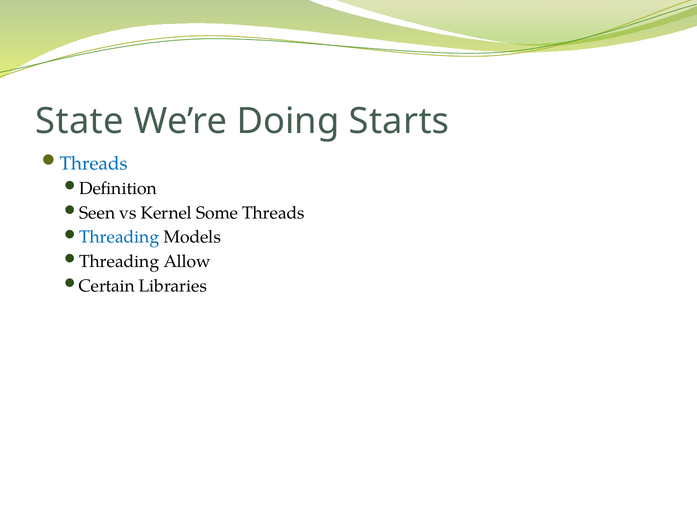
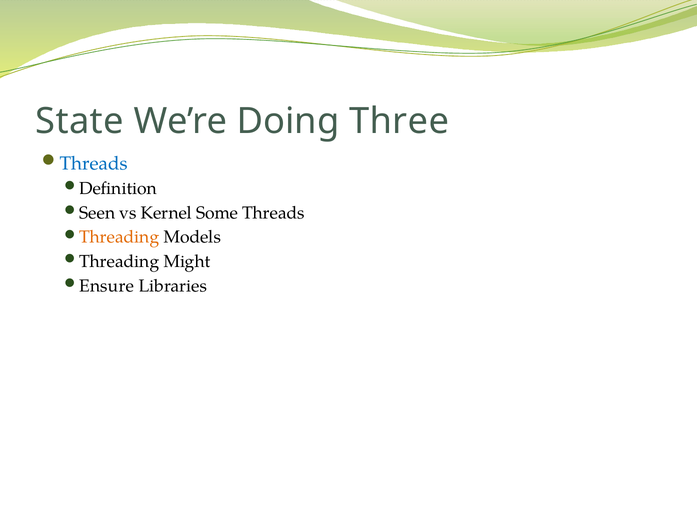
Starts: Starts -> Three (399, 122)
Threading colour: blue -> orange (119, 238)
Allow: Allow -> Might (187, 262)
Certain: Certain -> Ensure (107, 286)
